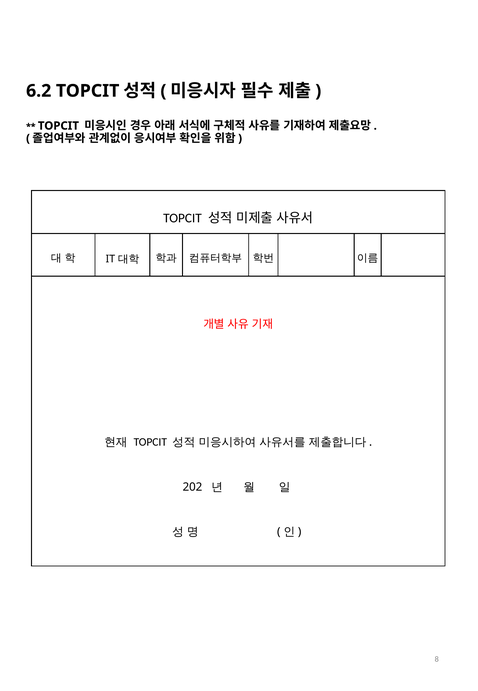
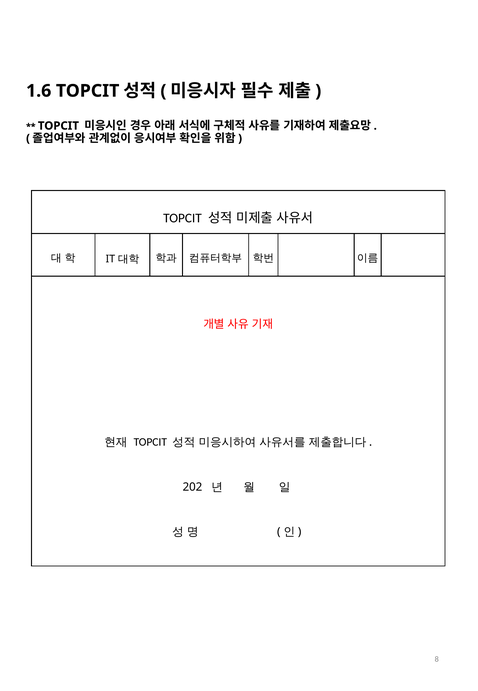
6.2: 6.2 -> 1.6 (39, 91)
